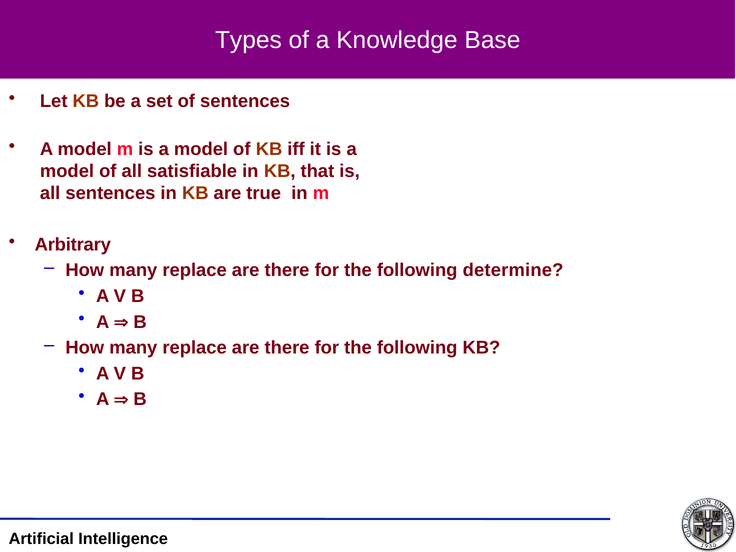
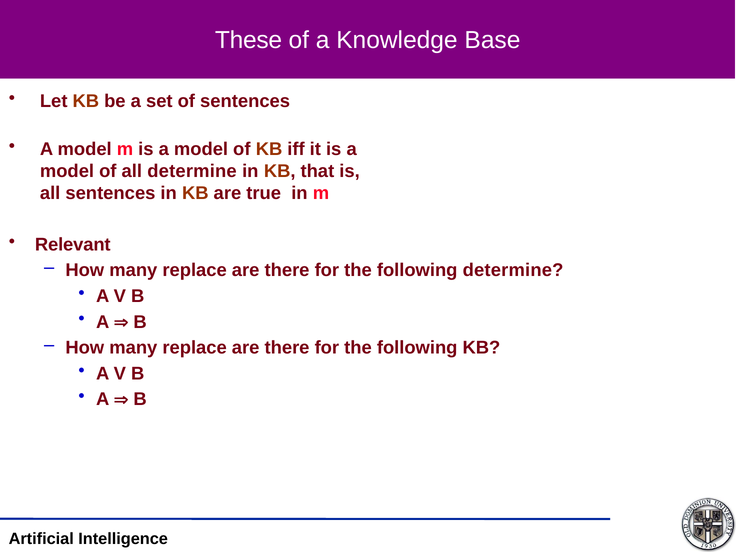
Types: Types -> These (249, 40)
all satisfiable: satisfiable -> determine (192, 171)
Arbitrary: Arbitrary -> Relevant (73, 245)
